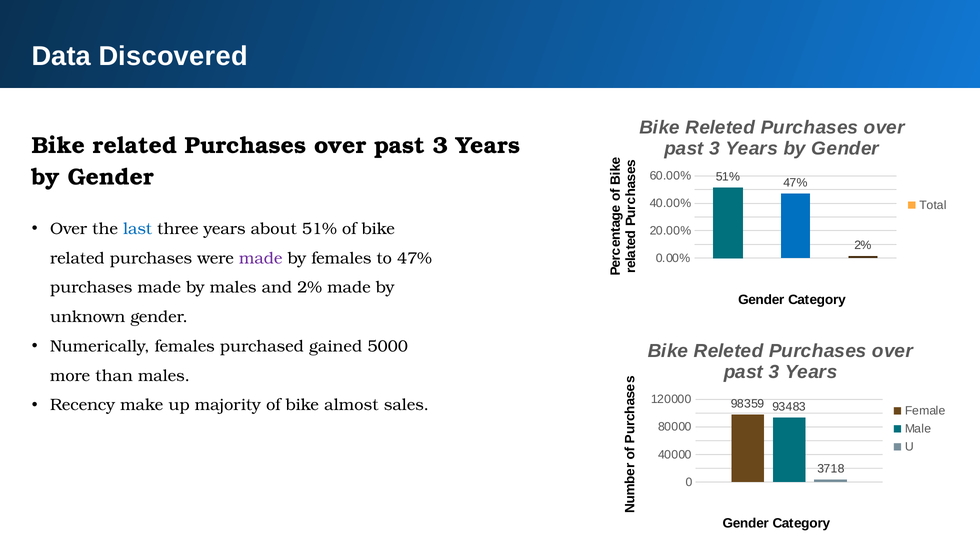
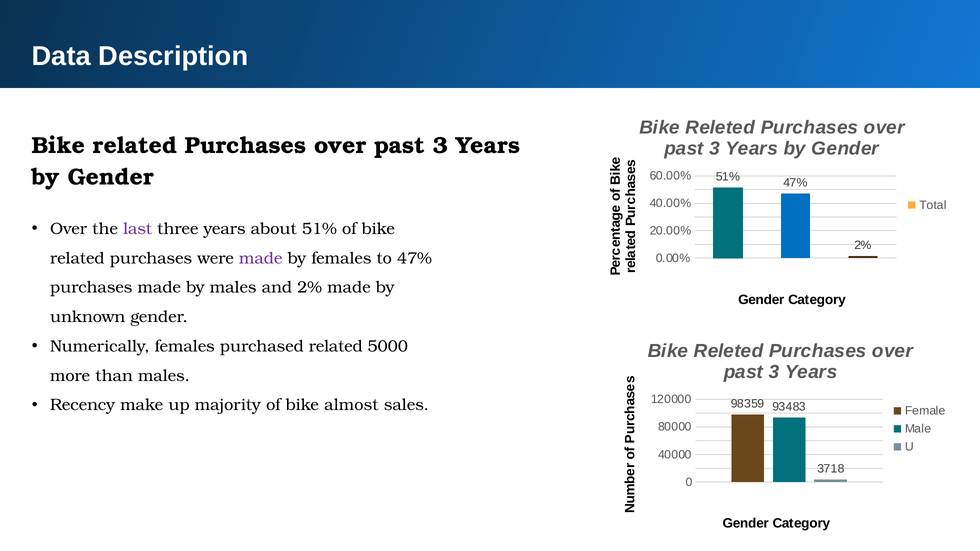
Discovered: Discovered -> Description (173, 56)
last colour: blue -> purple (138, 229)
purchased gained: gained -> related (336, 346)
